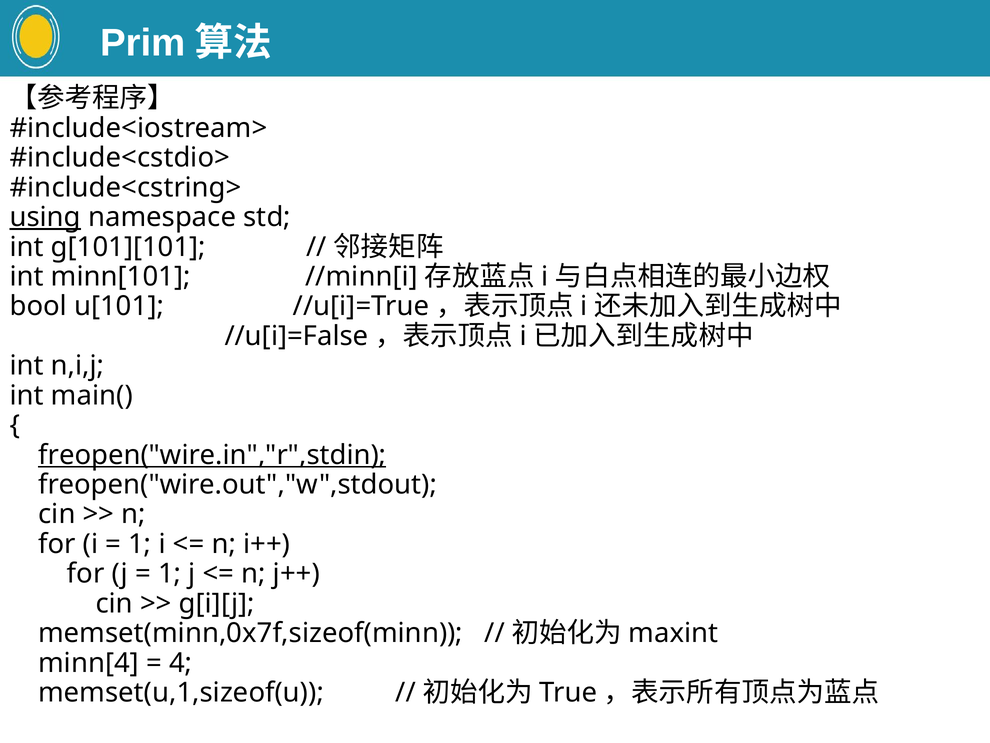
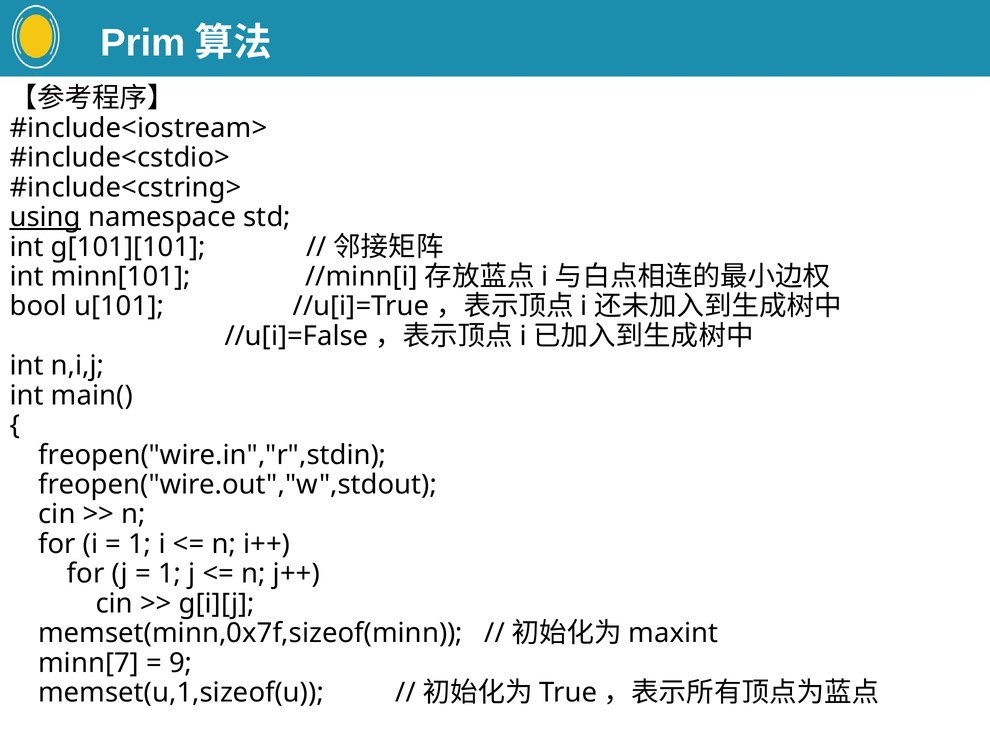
freopen("wire.in","r",stdin underline: present -> none (212, 455)
minn[4: minn[4 -> minn[7 (89, 663)
4: 4 -> 9 (181, 663)
